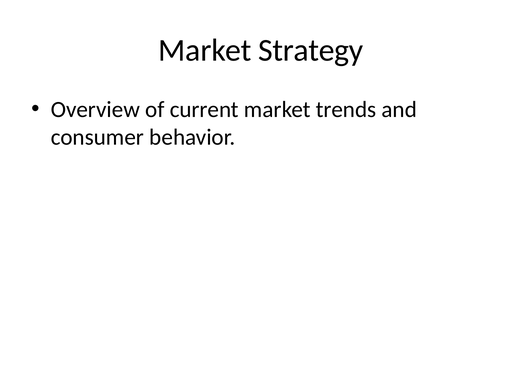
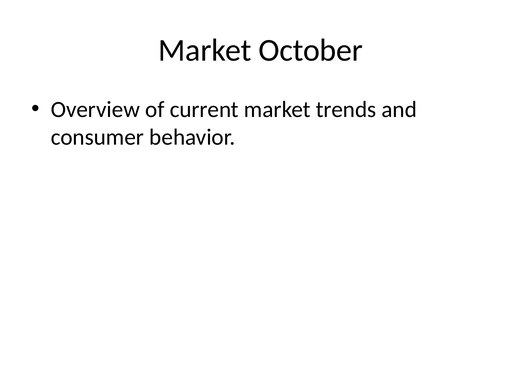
Strategy: Strategy -> October (311, 50)
